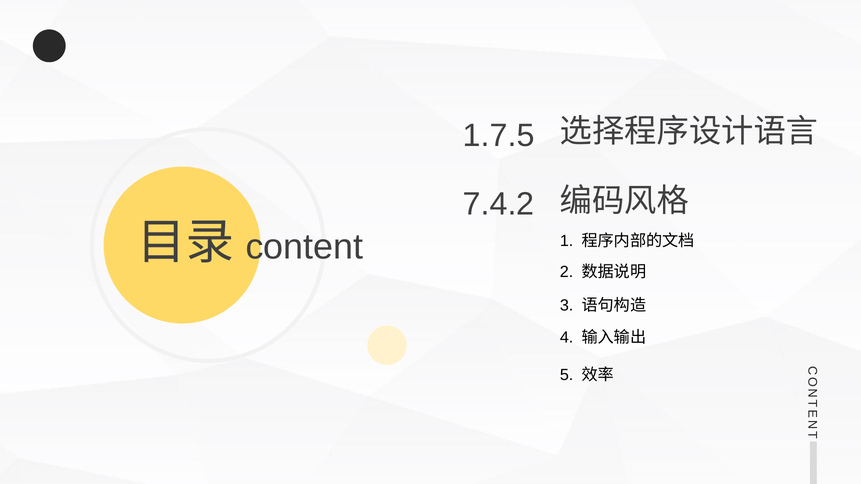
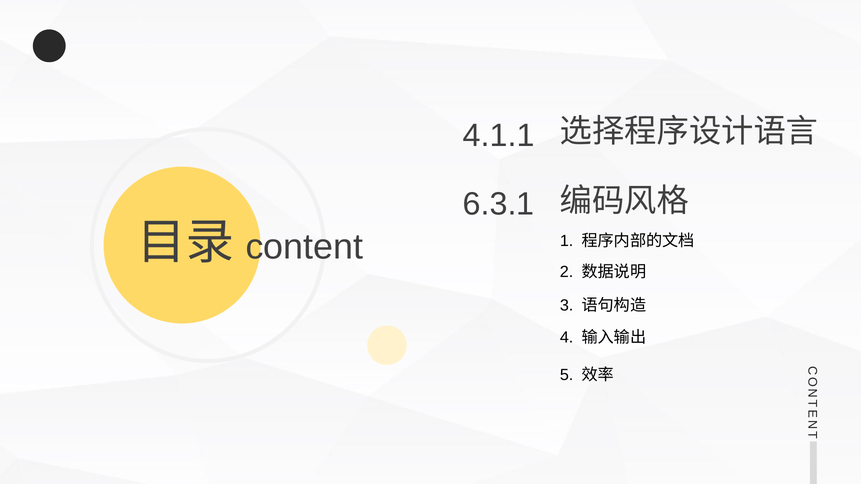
1.7.5: 1.7.5 -> 4.1.1 (499, 136)
7.4.2: 7.4.2 -> 6.3.1 (499, 204)
